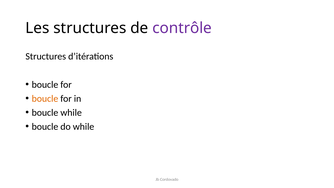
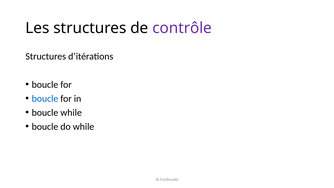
boucle colour: orange -> blue (45, 98)
